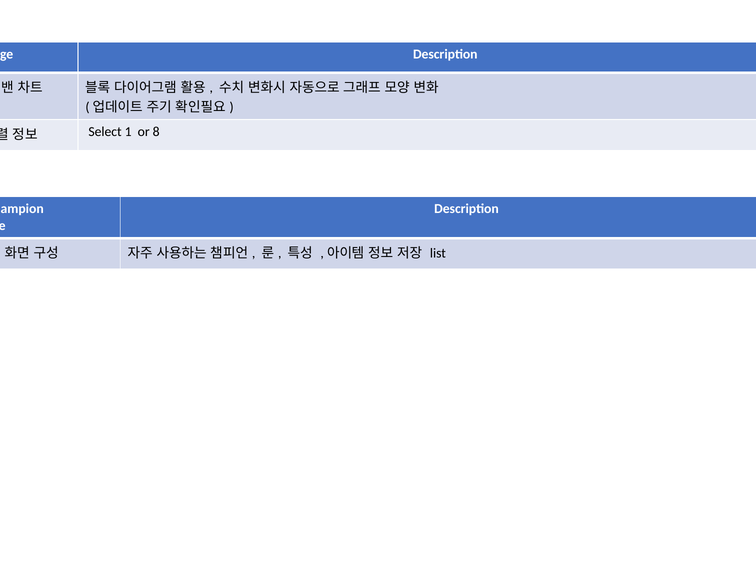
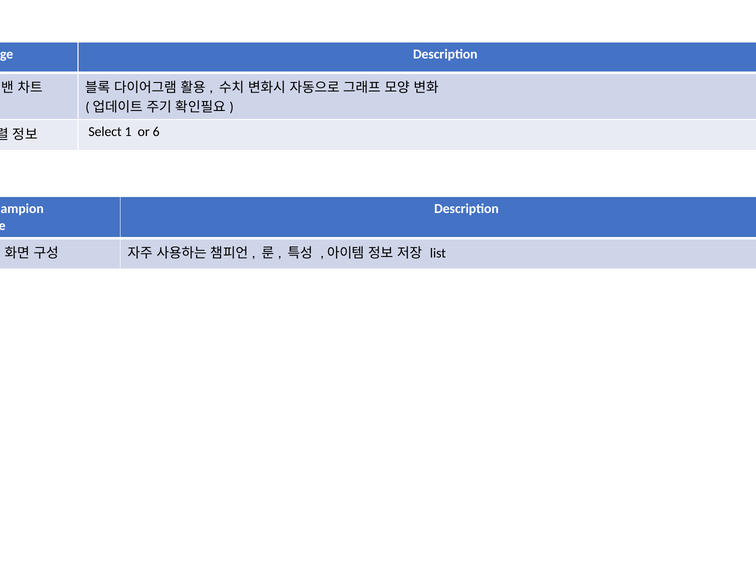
8: 8 -> 6 (156, 132)
